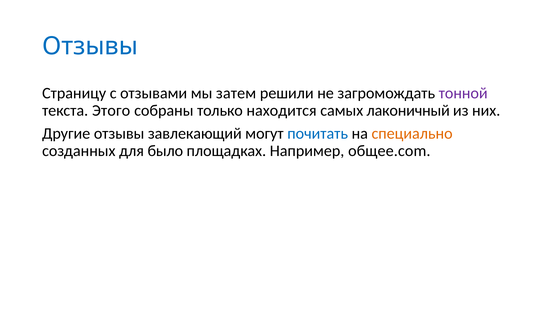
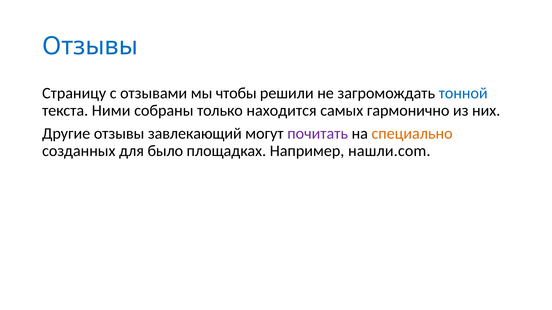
затем: затем -> чтобы (236, 93)
тонной colour: purple -> blue (463, 93)
Этого: Этого -> Ними (111, 111)
лаконичный: лаконичный -> гармонично (408, 111)
почитать colour: blue -> purple (318, 134)
общее.com: общее.com -> нашли.com (389, 151)
